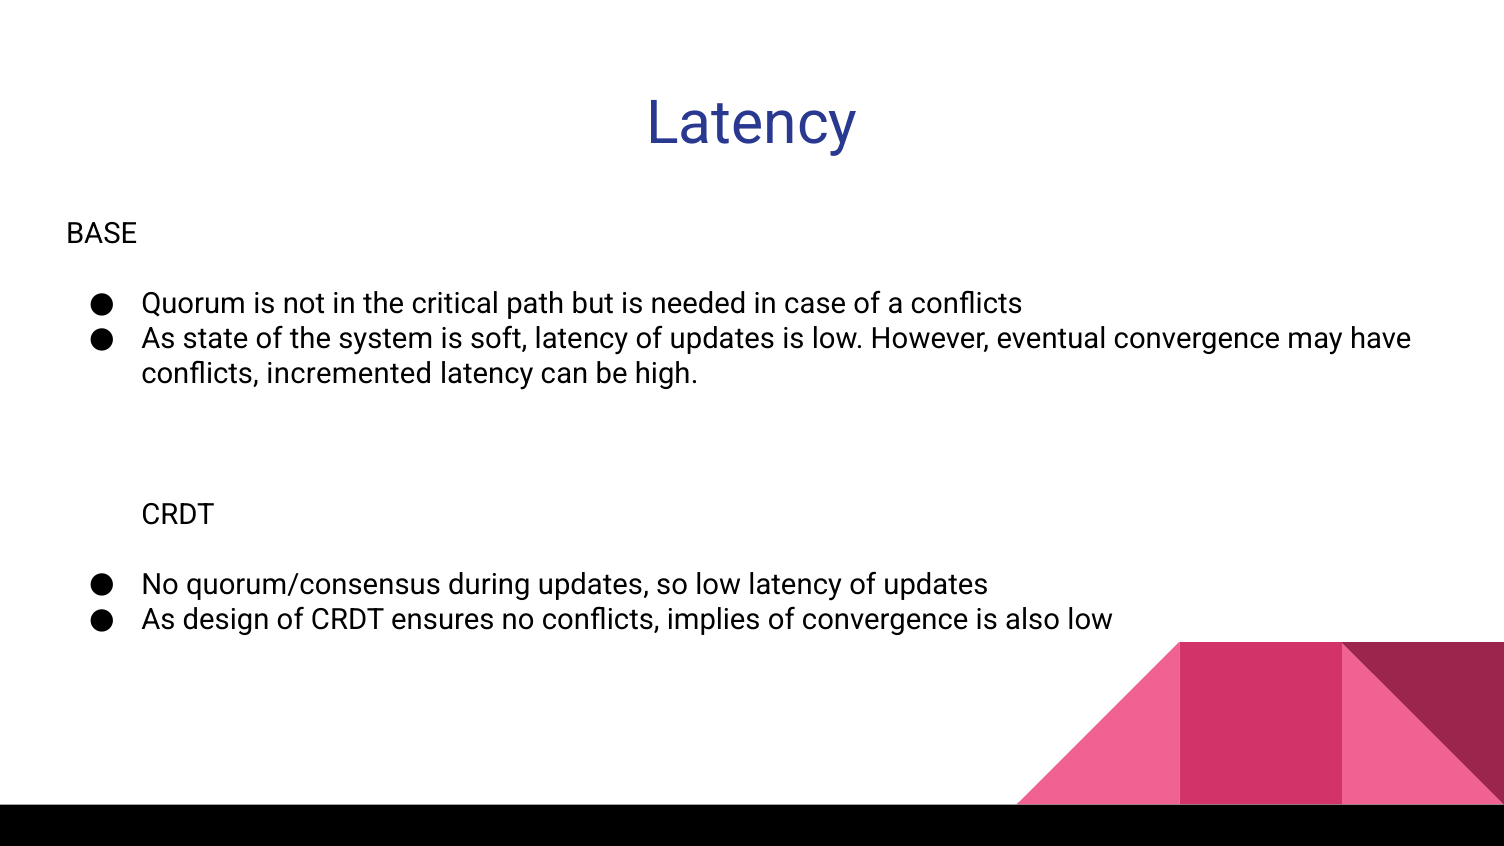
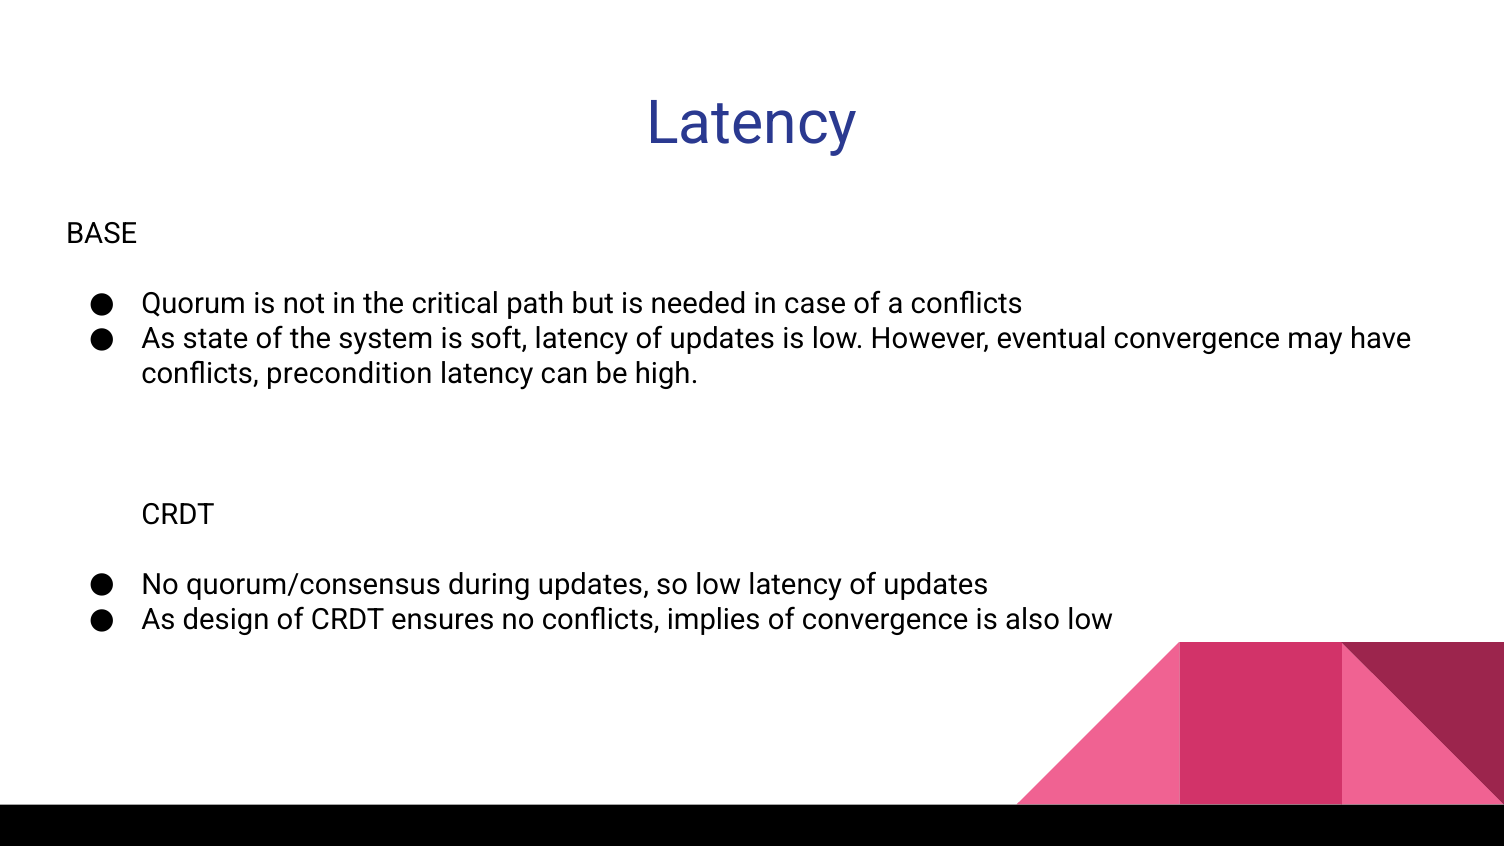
incremented: incremented -> precondition (349, 374)
